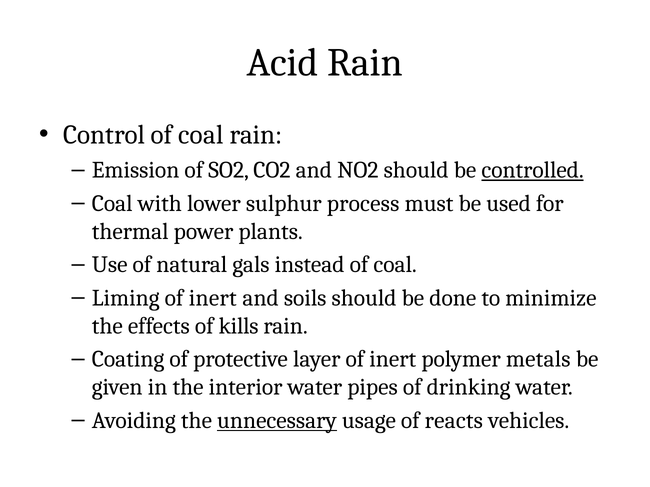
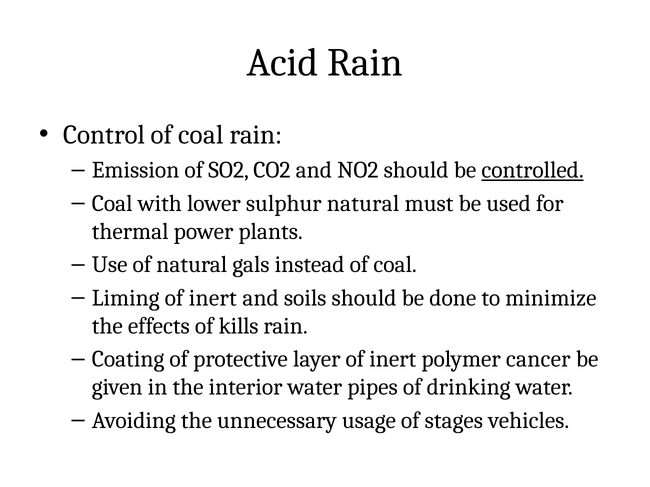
sulphur process: process -> natural (363, 204)
metals: metals -> cancer (538, 359)
unnecessary underline: present -> none (277, 421)
reacts: reacts -> stages (454, 421)
